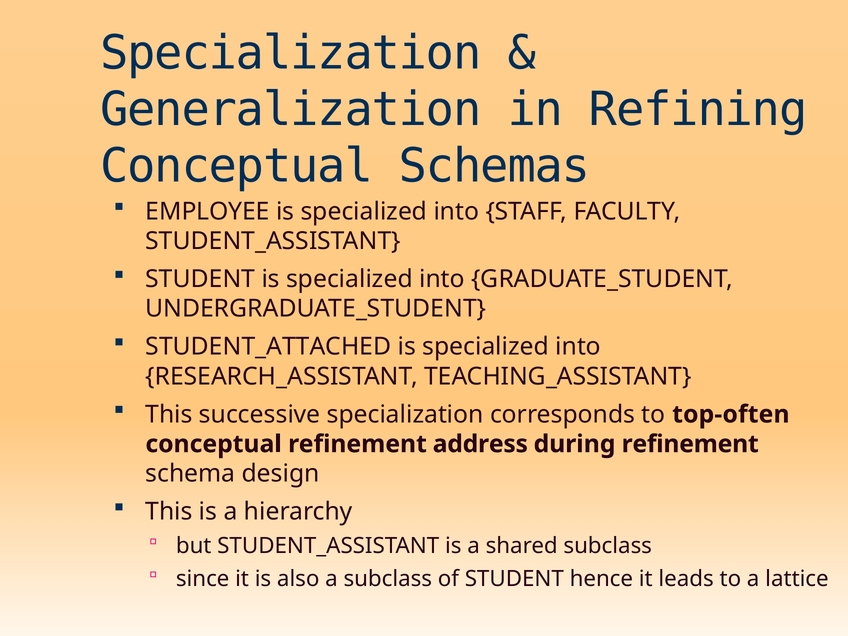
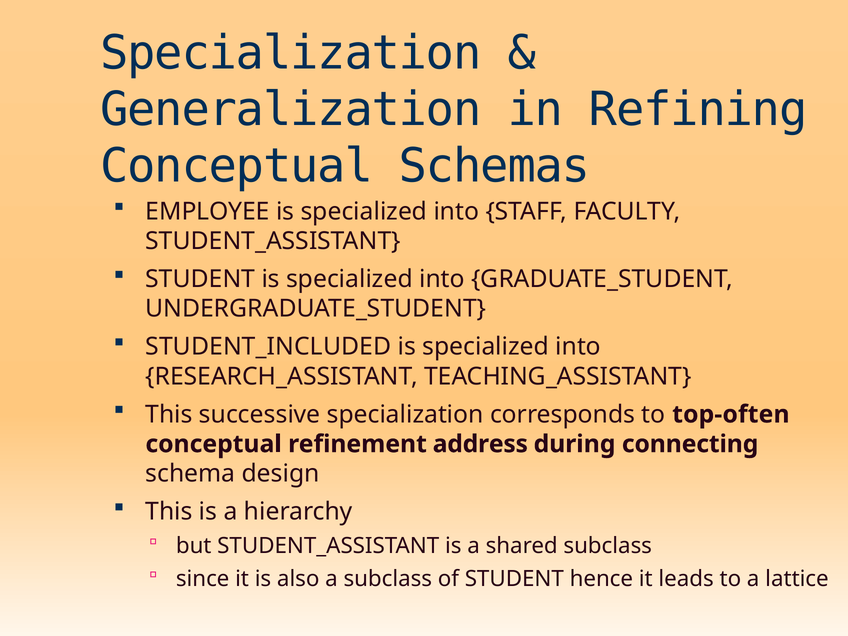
STUDENT_ATTACHED: STUDENT_ATTACHED -> STUDENT_INCLUDED (268, 347)
during refinement: refinement -> connecting (690, 444)
